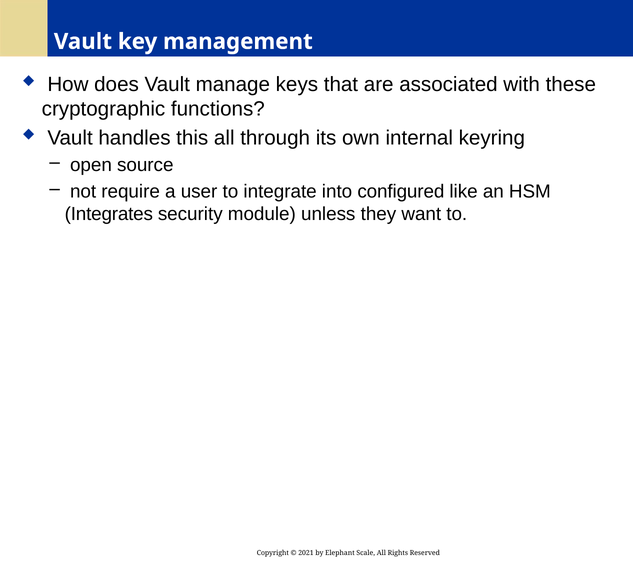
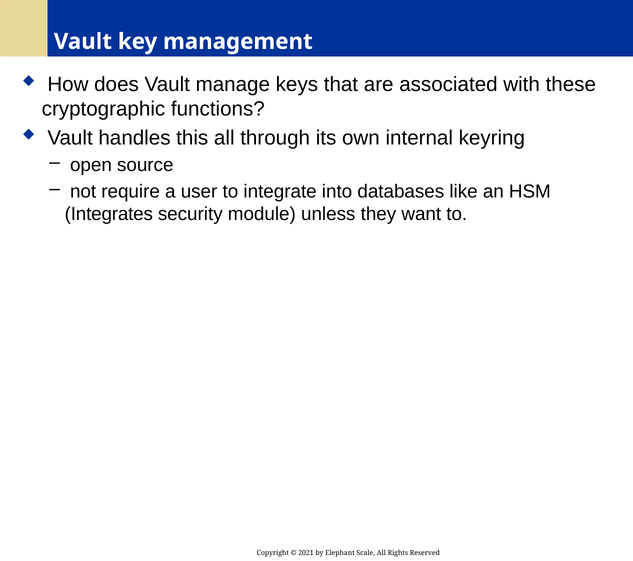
configured: configured -> databases (401, 191)
